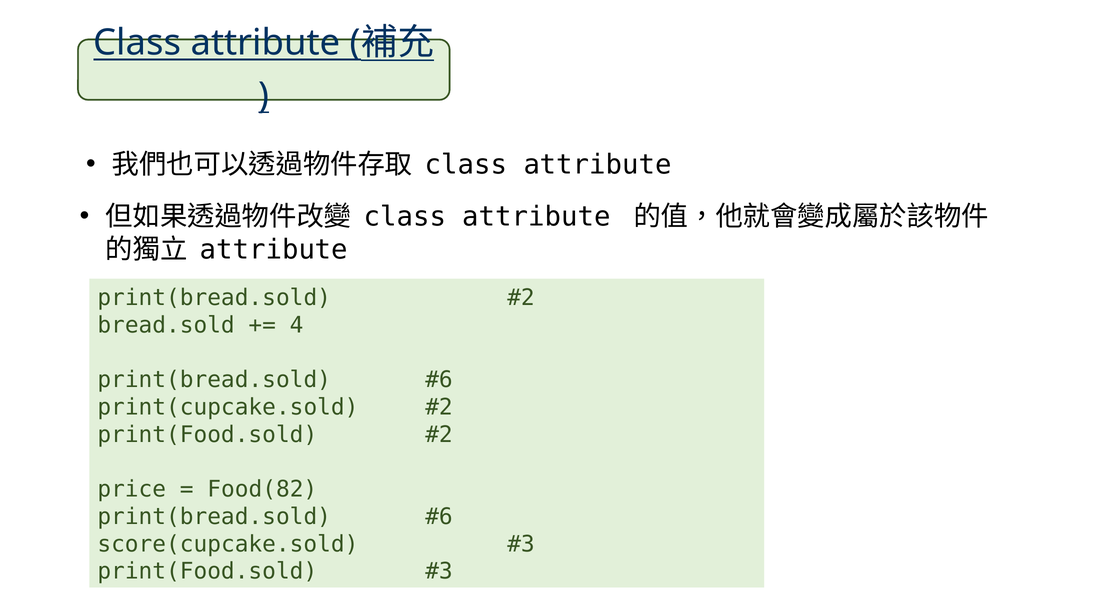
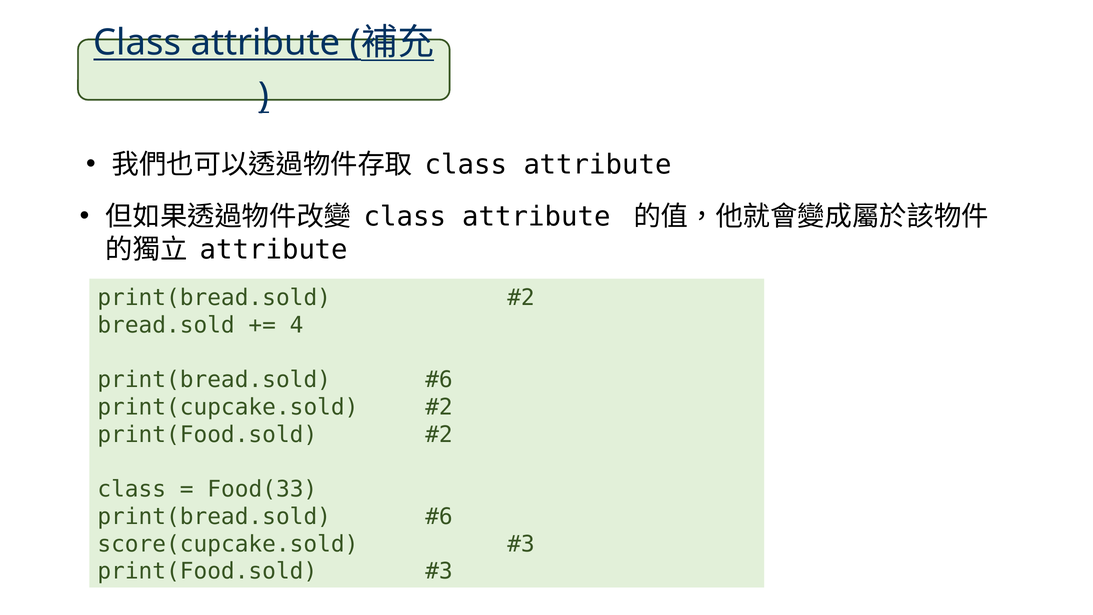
price: price -> class (132, 489)
Food(82: Food(82 -> Food(33 (262, 489)
